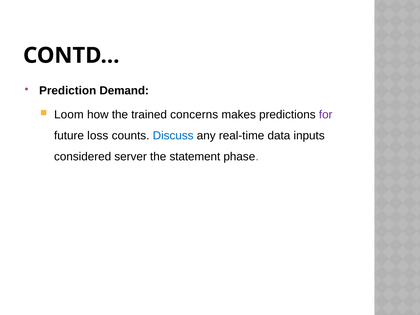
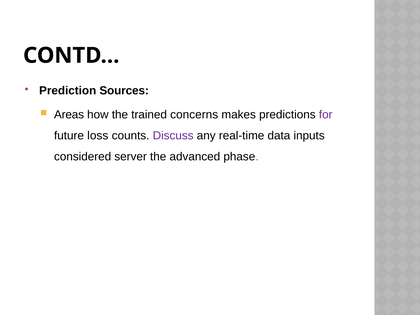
Demand: Demand -> Sources (124, 91)
Loom: Loom -> Areas (69, 115)
Discuss colour: blue -> purple (173, 136)
statement: statement -> advanced (195, 157)
